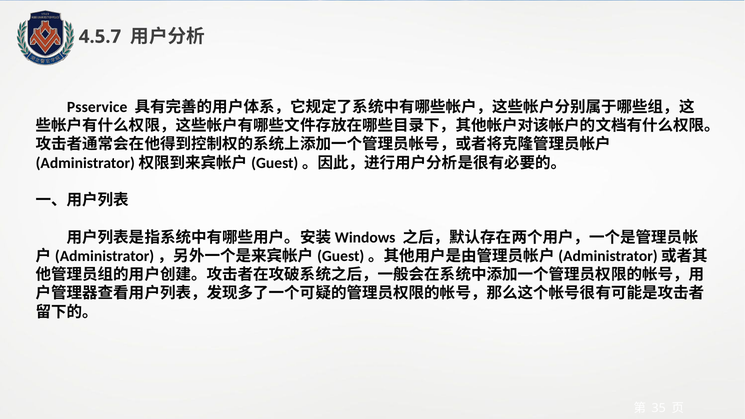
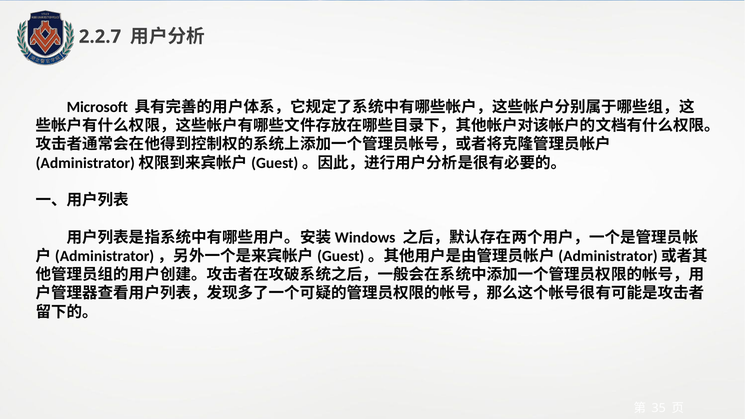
4.5.7: 4.5.7 -> 2.2.7 (100, 37)
Psservice: Psservice -> Microsoft (97, 107)
